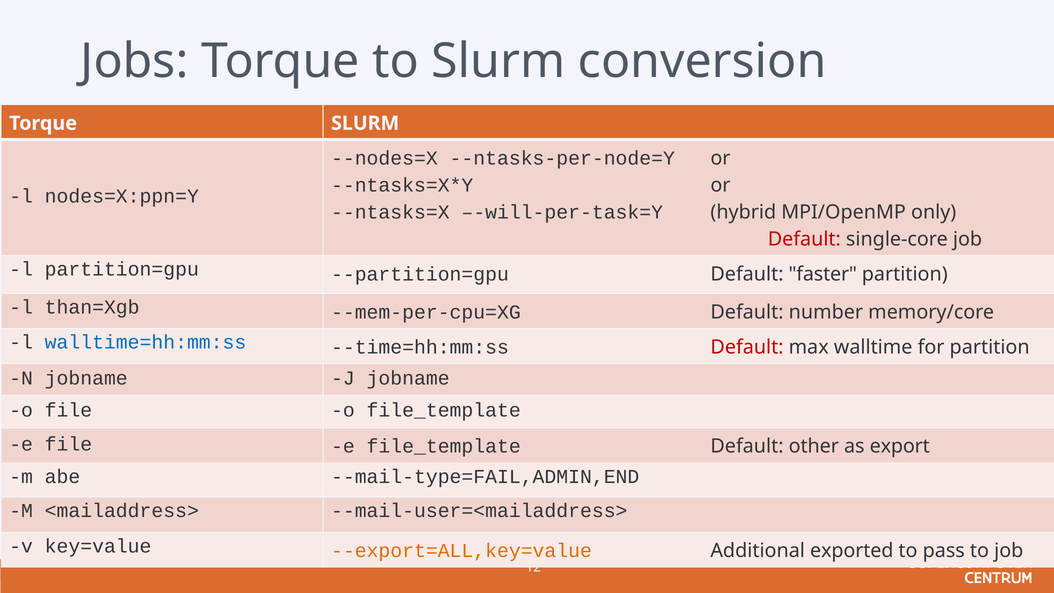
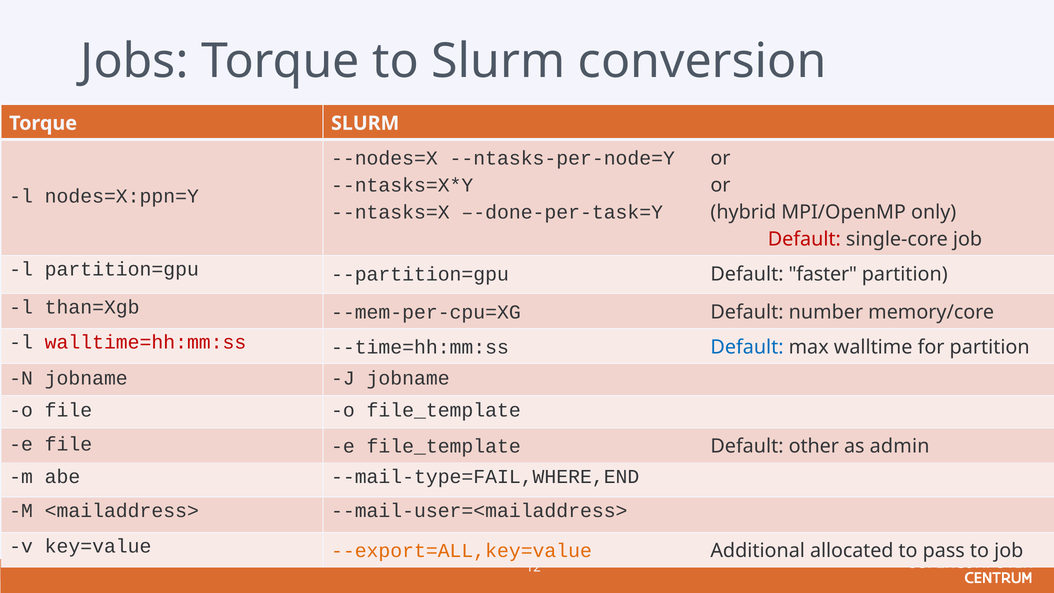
–-will-per-task=Y: –-will-per-task=Y -> –-done-per-task=Y (562, 212)
walltime=hh:mm:ss colour: blue -> red (146, 342)
Default colour: red -> blue (747, 347)
export: export -> admin (900, 446)
--mail-type=FAIL,ADMIN,END: --mail-type=FAIL,ADMIN,END -> --mail-type=FAIL,WHERE,END (485, 477)
exported: exported -> allocated (852, 551)
